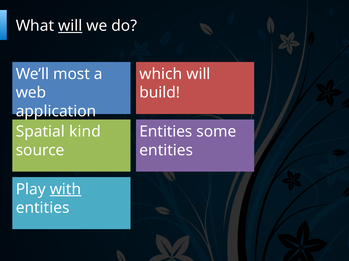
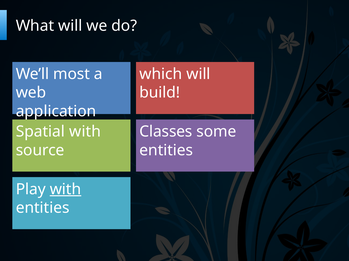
will underline: present -> none (70, 26)
Spatial kind: kind -> with (85, 132)
Entities: Entities -> Classes (166, 132)
